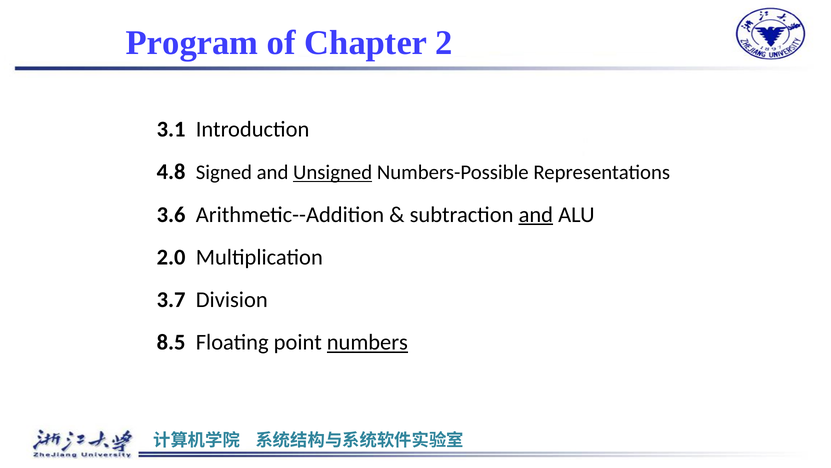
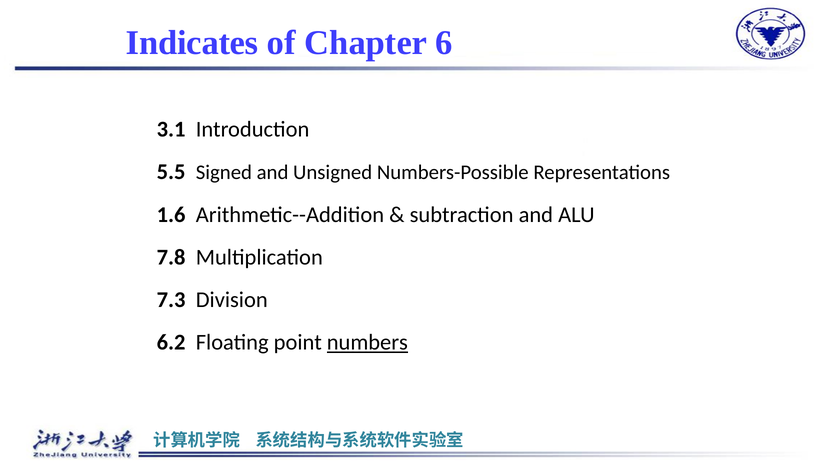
Program: Program -> Indicates (192, 43)
2: 2 -> 6 (444, 43)
4.8: 4.8 -> 5.5 (171, 172)
Unsigned underline: present -> none (333, 172)
3.6: 3.6 -> 1.6 (171, 214)
and underline: present -> none (536, 214)
2.0: 2.0 -> 7.8 (171, 257)
3.7: 3.7 -> 7.3 (171, 299)
8.5: 8.5 -> 6.2 (171, 342)
